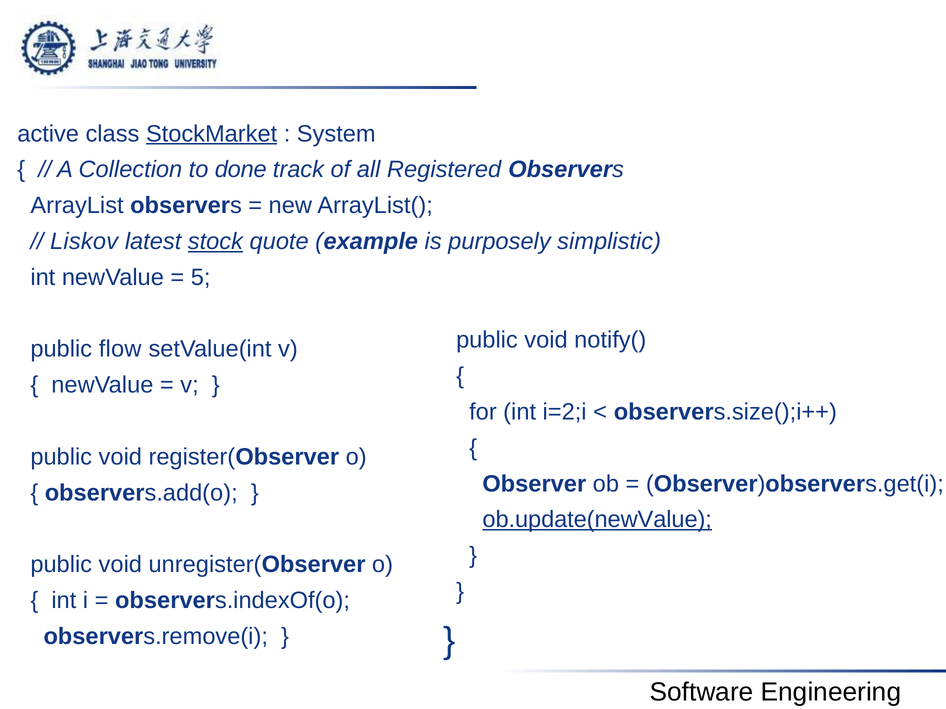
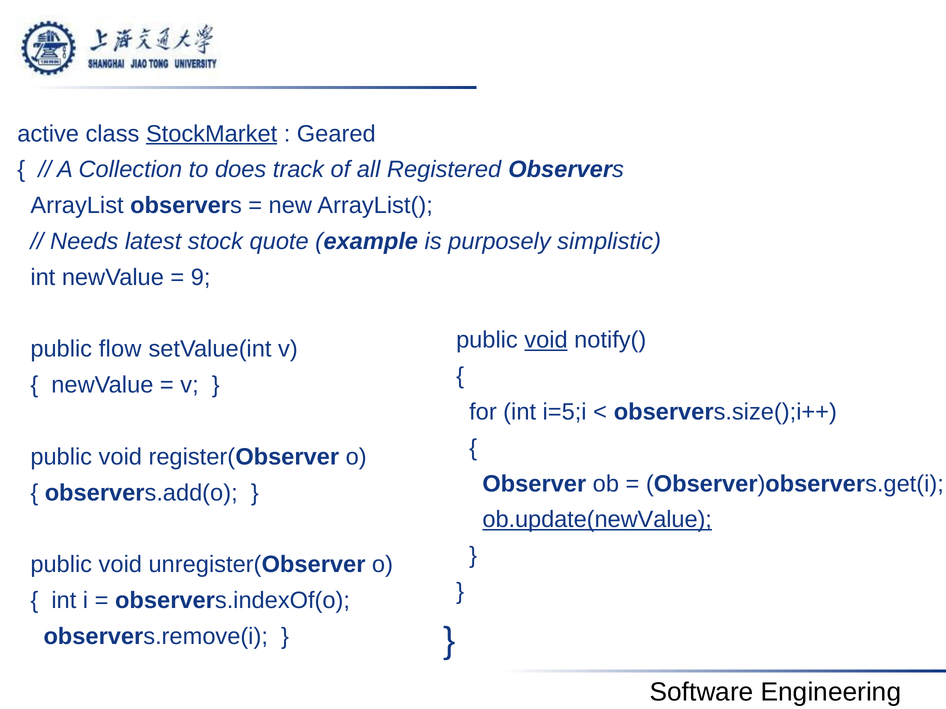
System: System -> Geared (336, 134)
done: done -> does (241, 170)
Liskov: Liskov -> Needs (84, 242)
stock underline: present -> none (215, 242)
5: 5 -> 9 (201, 278)
void underline: none -> present (546, 340)
i=2;i: i=2;i -> i=5;i (565, 412)
